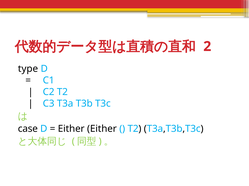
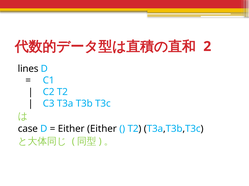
type: type -> lines (28, 69)
